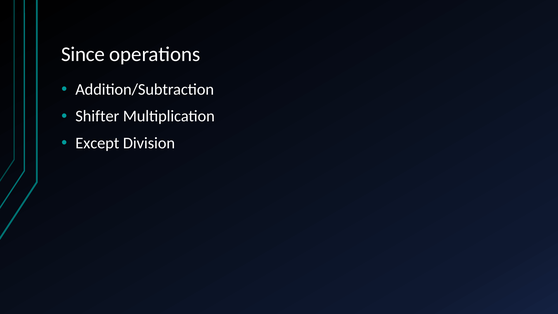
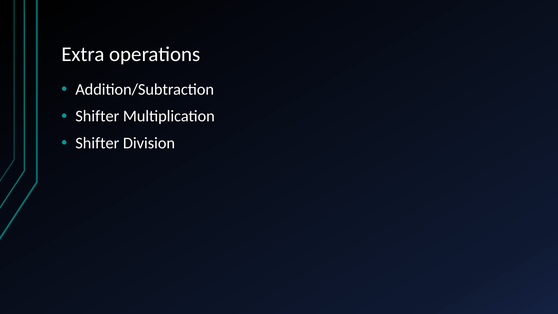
Since: Since -> Extra (83, 54)
Except: Except -> Shifter (97, 143)
